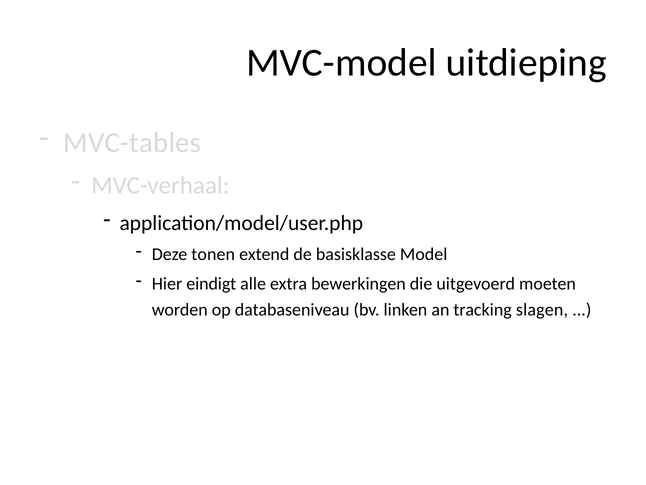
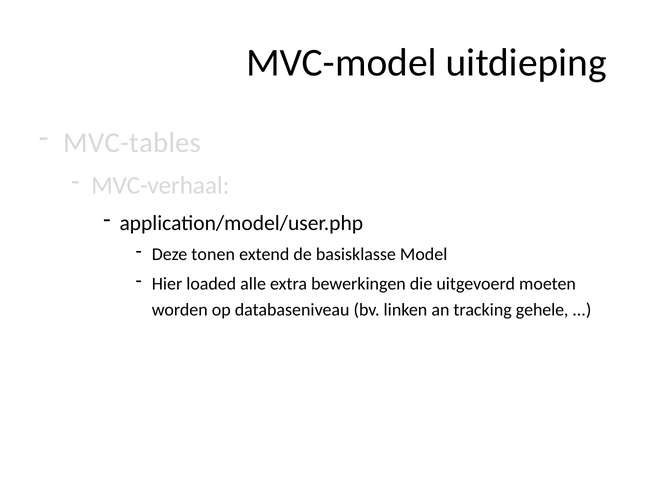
eindigt: eindigt -> loaded (211, 283)
slagen: slagen -> gehele (542, 309)
